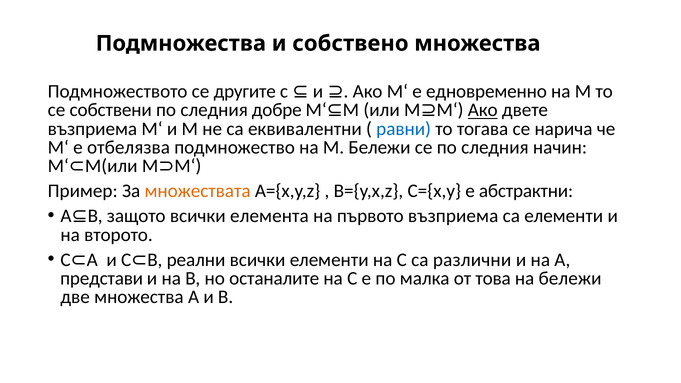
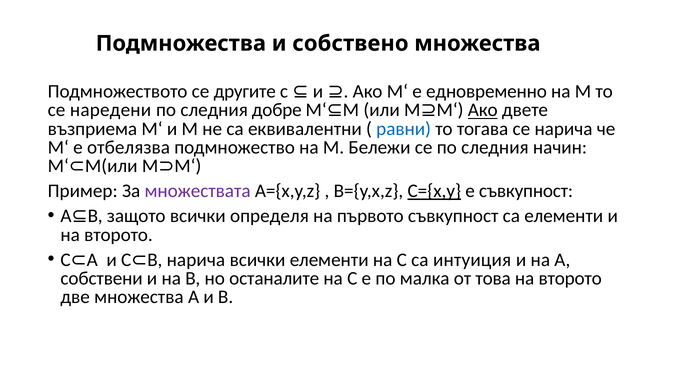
собствени: собствени -> наредени (111, 110)
множествата colour: orange -> purple (198, 191)
C={x,y underline: none -> present (434, 191)
е абстрактни: абстрактни -> съвкупност (526, 191)
елемента: елемента -> определя (269, 216)
първото възприема: възприема -> съвкупност (453, 216)
реални: реални -> нарича (196, 260)
различни: различни -> интуиция (472, 260)
представи: представи -> собствени (102, 278)
бележи: бележи -> второто (570, 278)
